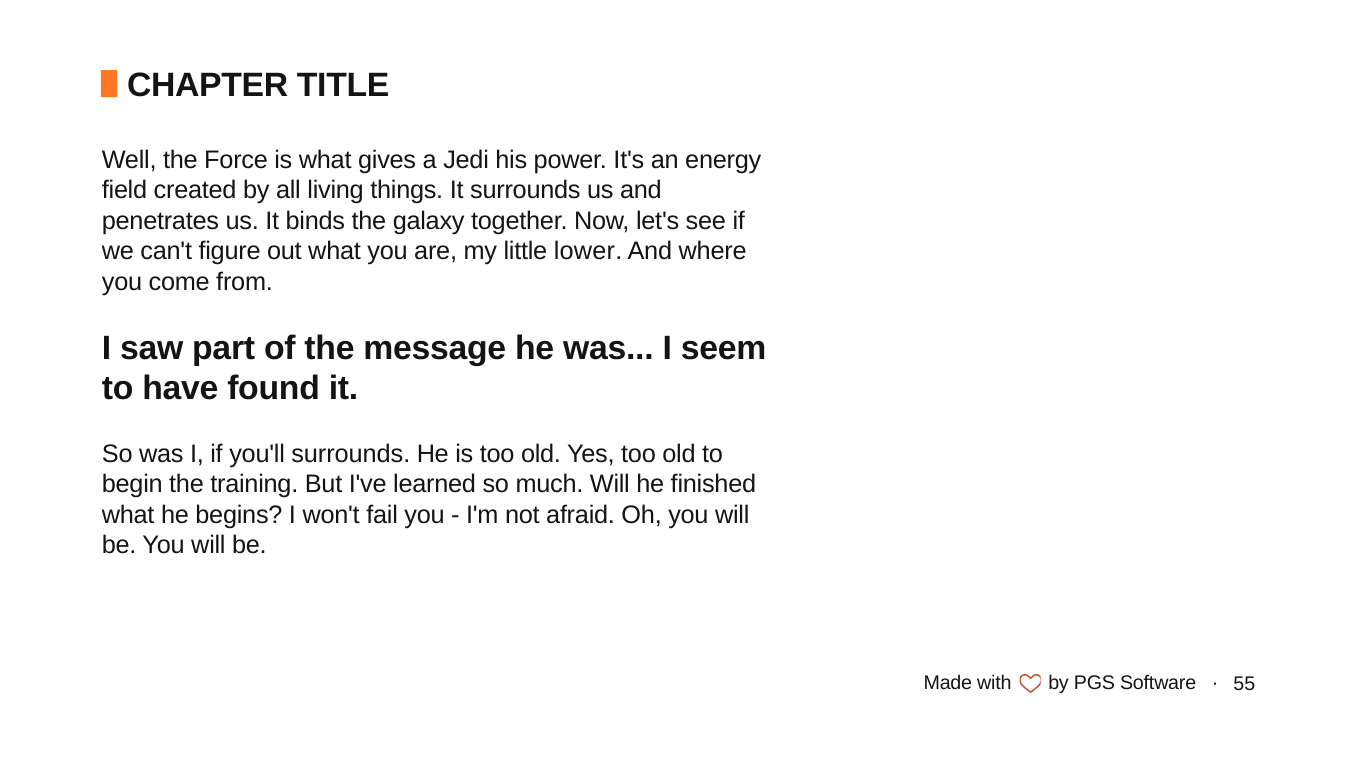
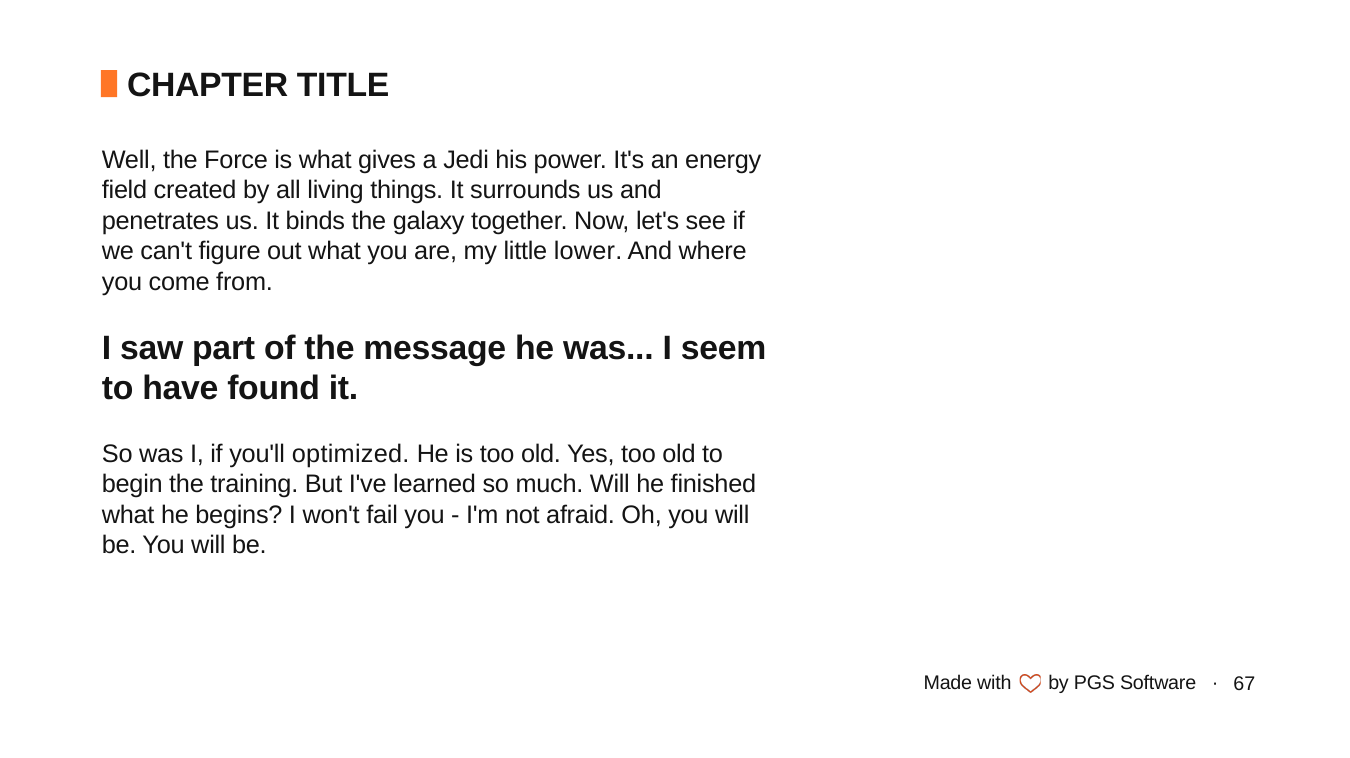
you'll surrounds: surrounds -> optimized (351, 454)
55: 55 -> 67 (1244, 683)
